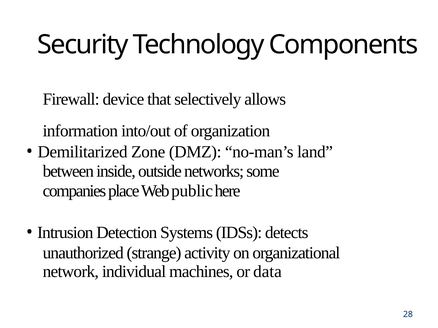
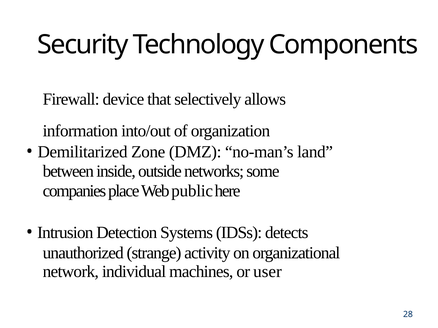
data: data -> user (267, 272)
